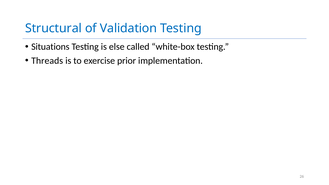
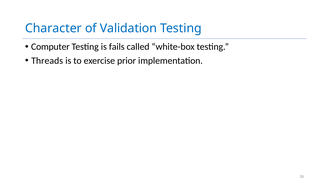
Structural: Structural -> Character (53, 28)
Situations: Situations -> Computer (50, 47)
else: else -> fails (117, 47)
